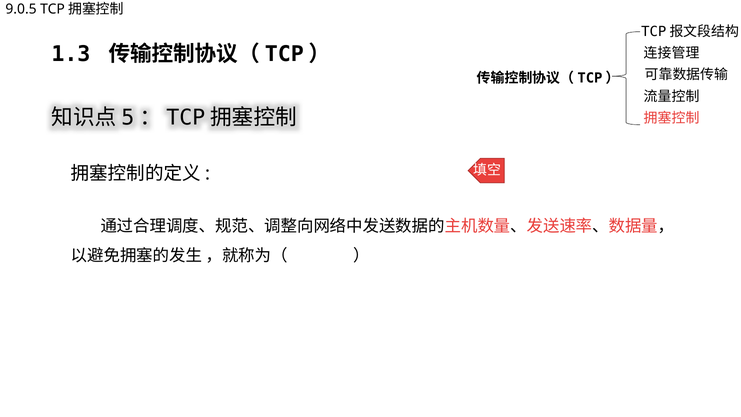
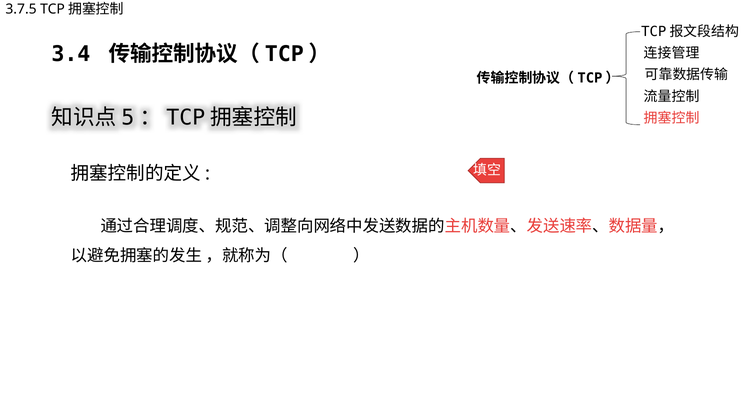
9.0.5: 9.0.5 -> 3.7.5 (21, 9)
1.3: 1.3 -> 3.4 (71, 54)
